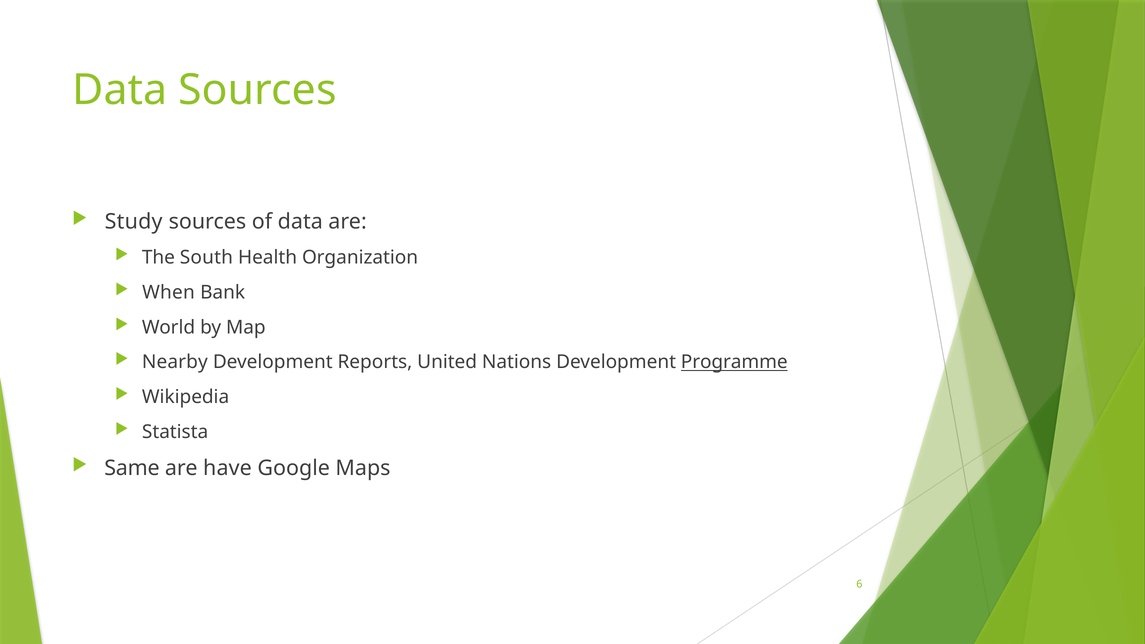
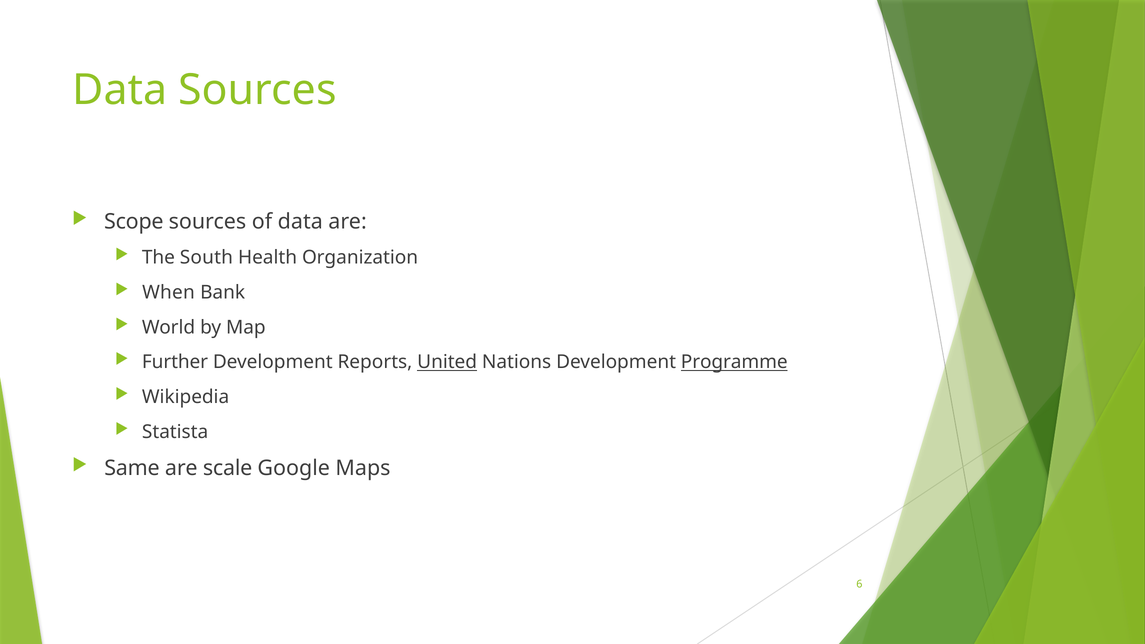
Study: Study -> Scope (134, 222)
Nearby: Nearby -> Further (175, 362)
United underline: none -> present (447, 362)
have: have -> scale (228, 468)
